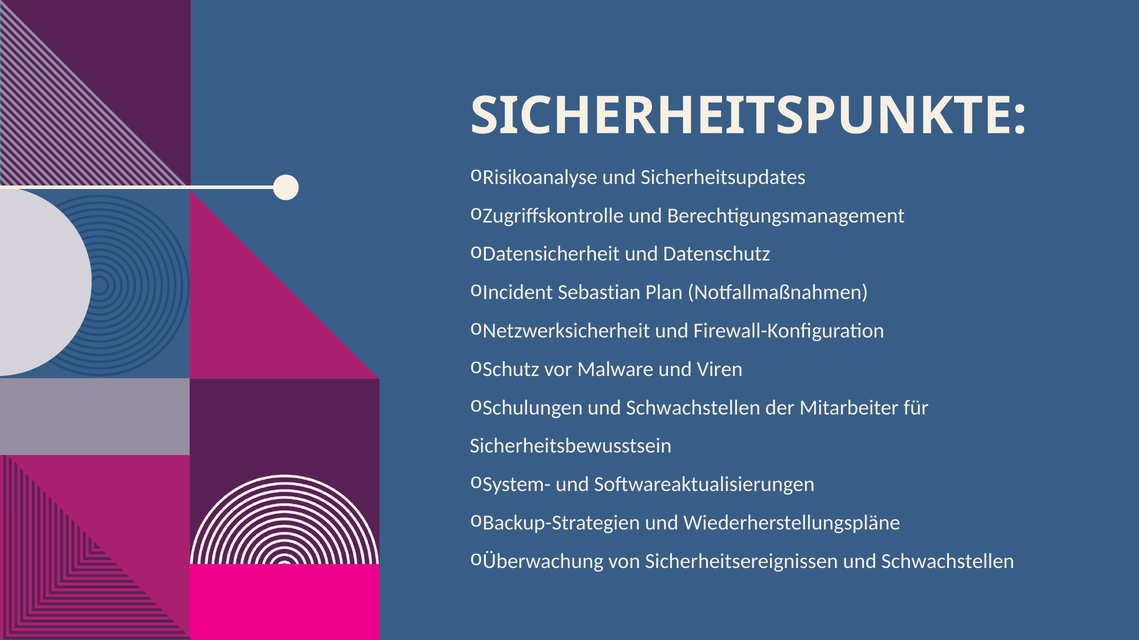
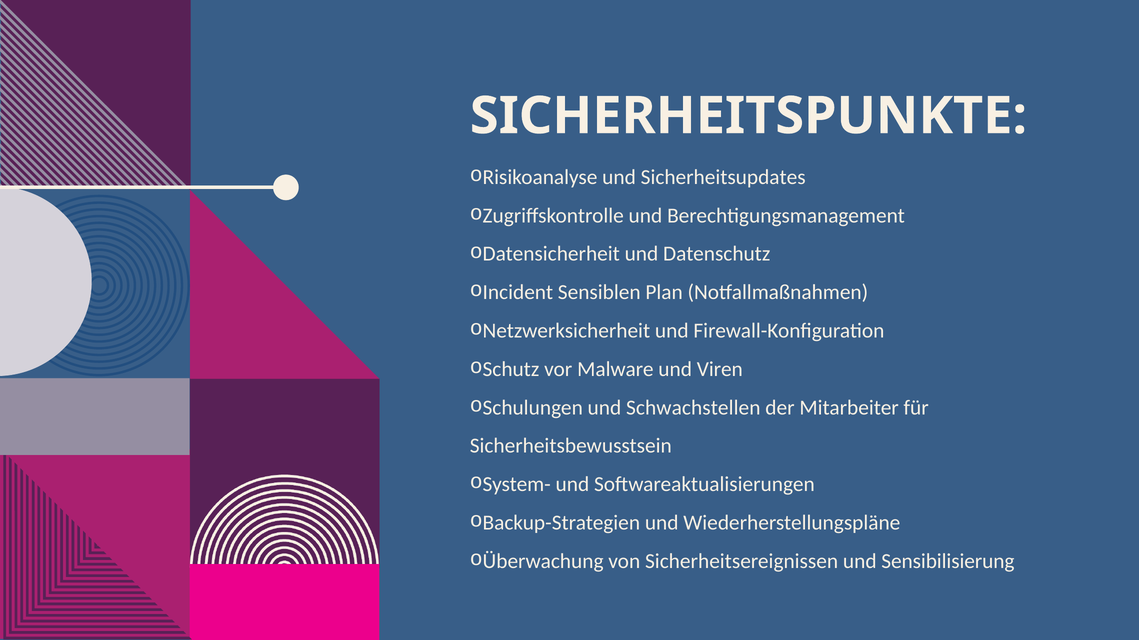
Sebastian: Sebastian -> Sensiblen (599, 293)
Sicherheitsereignissen und Schwachstellen: Schwachstellen -> Sensibilisierung (948, 562)
